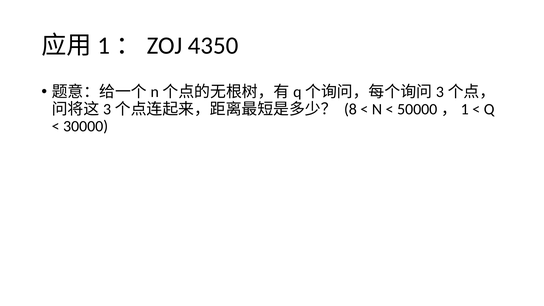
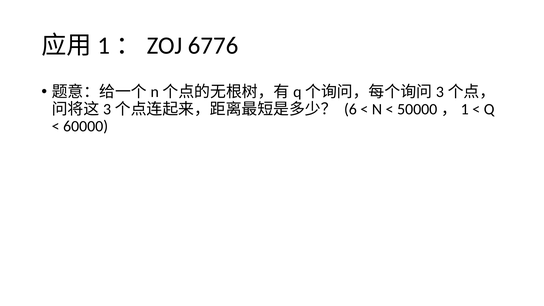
4350: 4350 -> 6776 (213, 46)
8: 8 -> 6 (350, 109)
30000: 30000 -> 60000 (86, 126)
